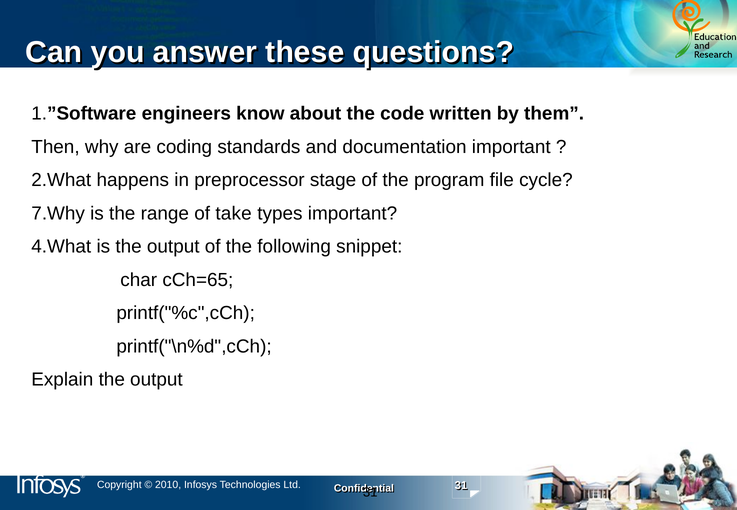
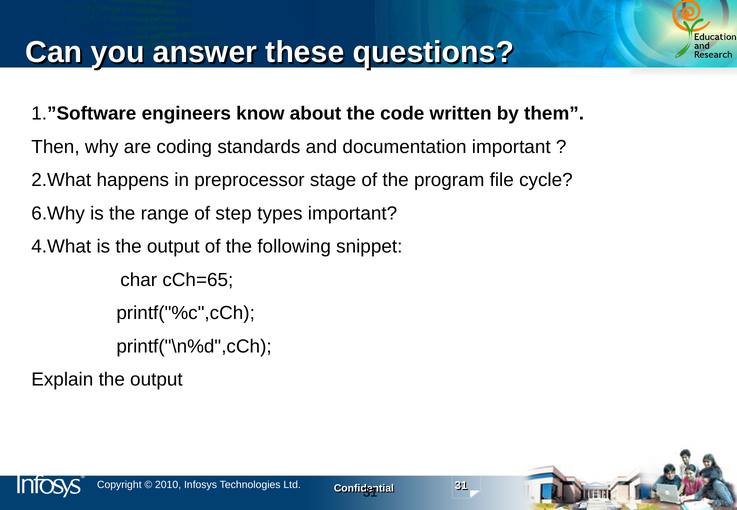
7.Why: 7.Why -> 6.Why (58, 213)
take: take -> step (234, 213)
